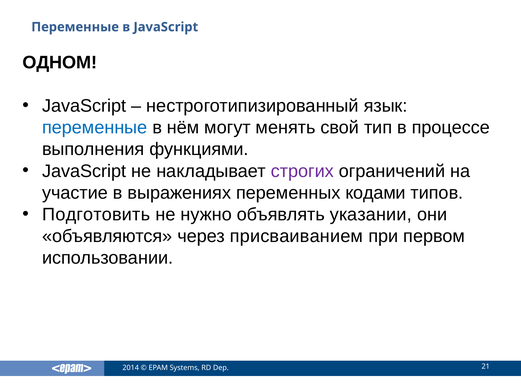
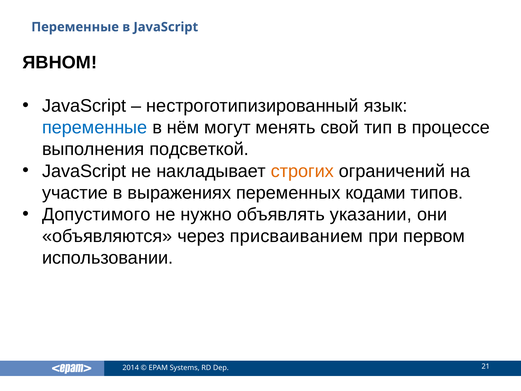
ОДНОМ: ОДНОМ -> ЯВНОМ (60, 62)
функциями: функциями -> подсветкой (199, 149)
строгих colour: purple -> orange (302, 171)
Подготовить: Подготовить -> Допустимого (96, 214)
